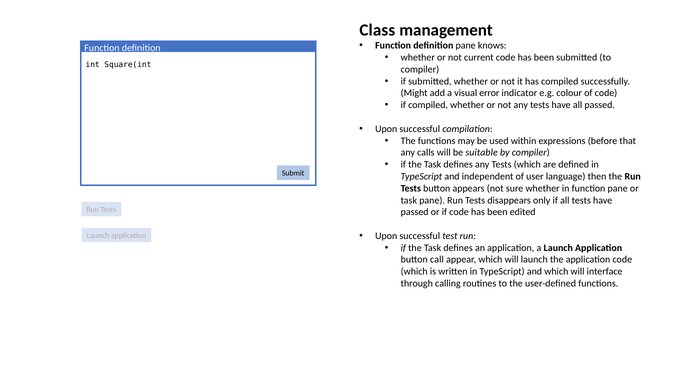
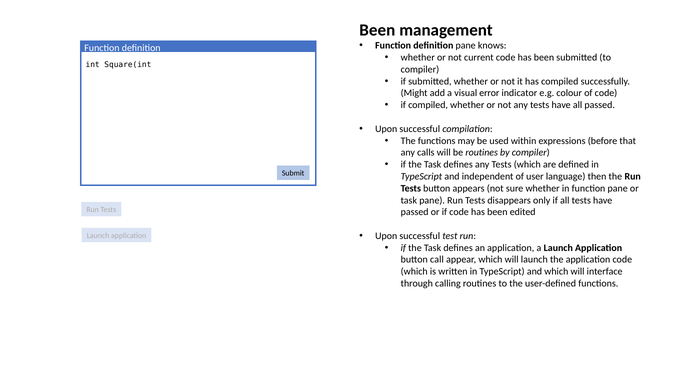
Class: Class -> Been (377, 30)
be suitable: suitable -> routines (482, 153)
